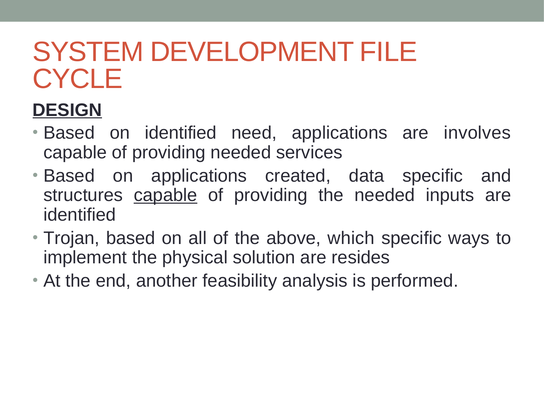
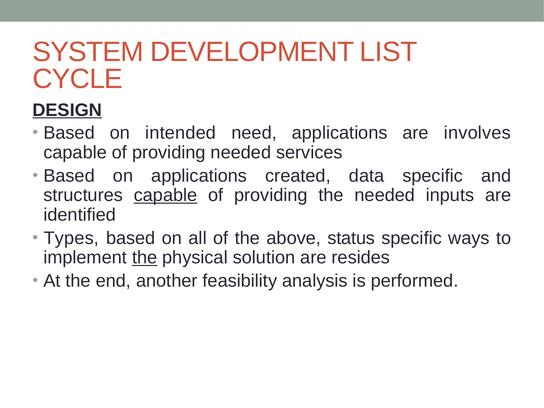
FILE: FILE -> LIST (388, 52)
on identified: identified -> intended (181, 133)
Trojan: Trojan -> Types (71, 238)
which: which -> status (351, 238)
the underline: none -> present (145, 258)
